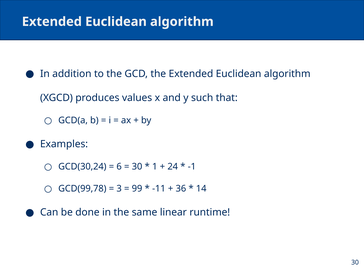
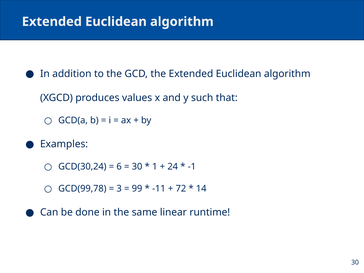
36: 36 -> 72 (181, 189)
